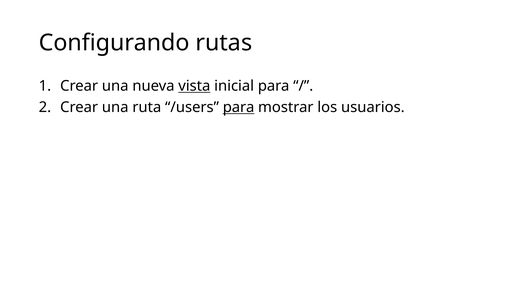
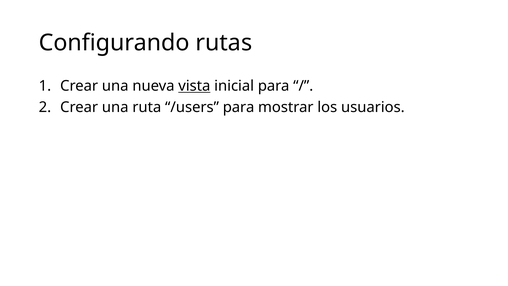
para underline: present -> none (239, 107)
